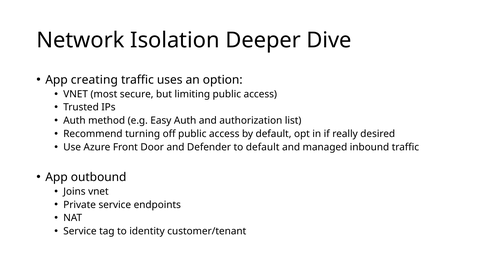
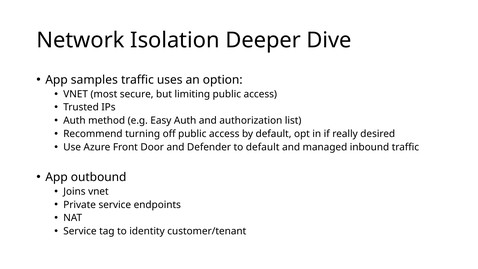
creating: creating -> samples (94, 80)
